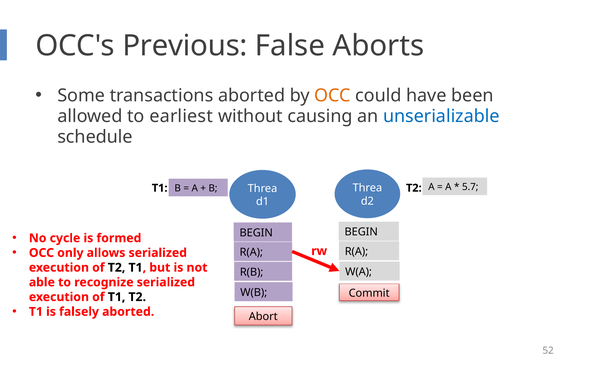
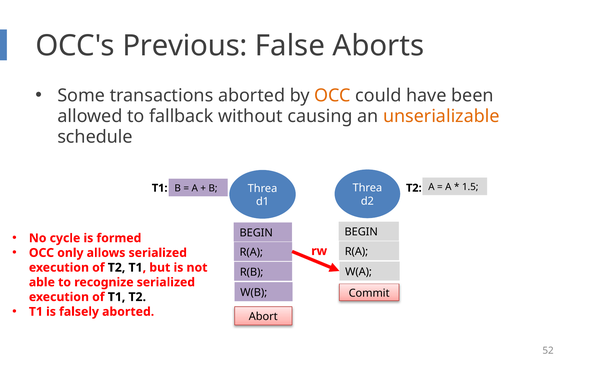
earliest: earliest -> fallback (181, 116)
unserializable colour: blue -> orange (441, 116)
5.7: 5.7 -> 1.5 (470, 187)
